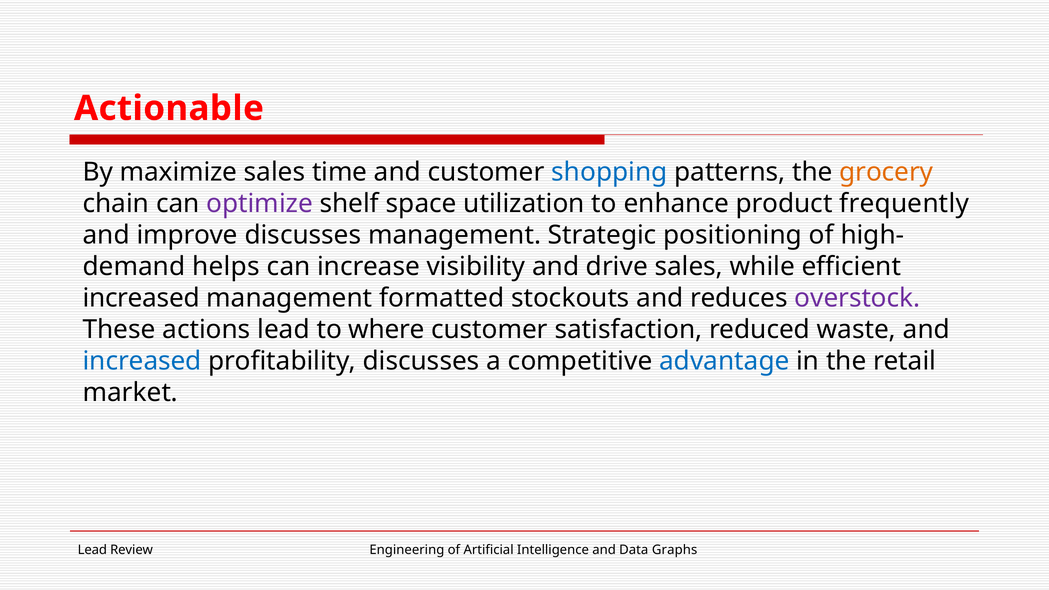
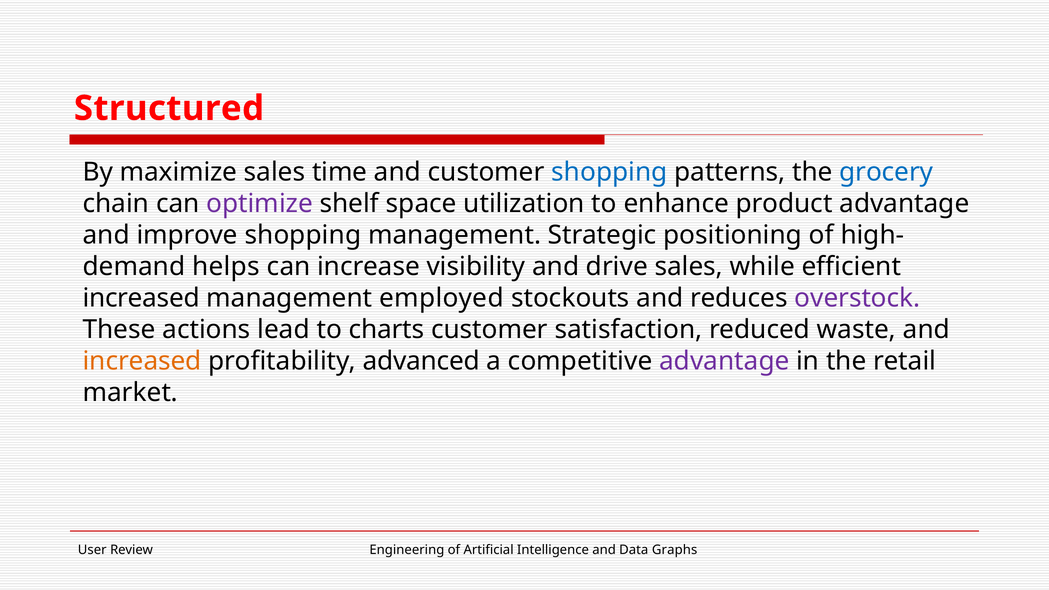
Actionable: Actionable -> Structured (169, 108)
grocery colour: orange -> blue (886, 172)
product frequently: frequently -> advantage (904, 204)
improve discusses: discusses -> shopping (303, 235)
formatted: formatted -> employed (442, 298)
where: where -> charts (387, 330)
increased colour: blue -> orange (142, 361)
profitability discusses: discusses -> advanced (421, 361)
advantage colour: blue -> purple (724, 361)
Lead: Lead -> User (92, 550)
